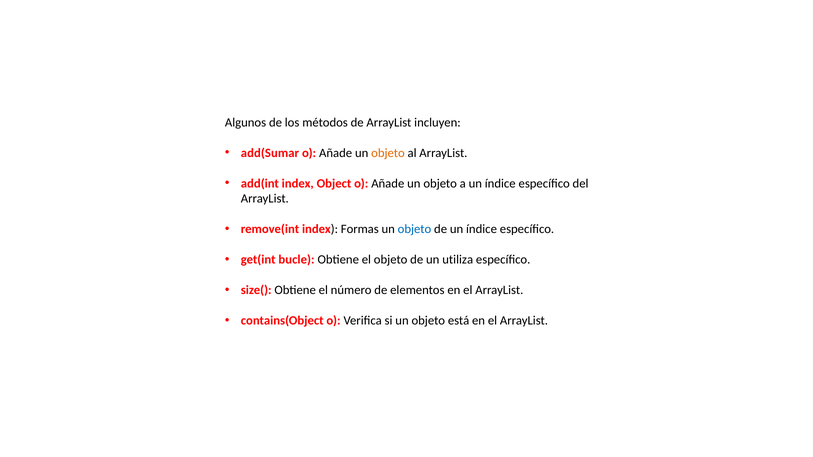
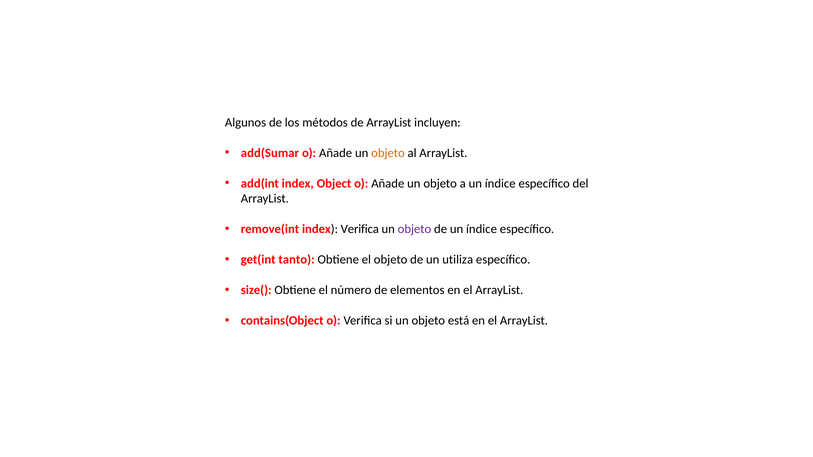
index Formas: Formas -> Verifica (360, 229)
objeto colour: blue -> purple (414, 229)
bucle: bucle -> tanto (297, 260)
